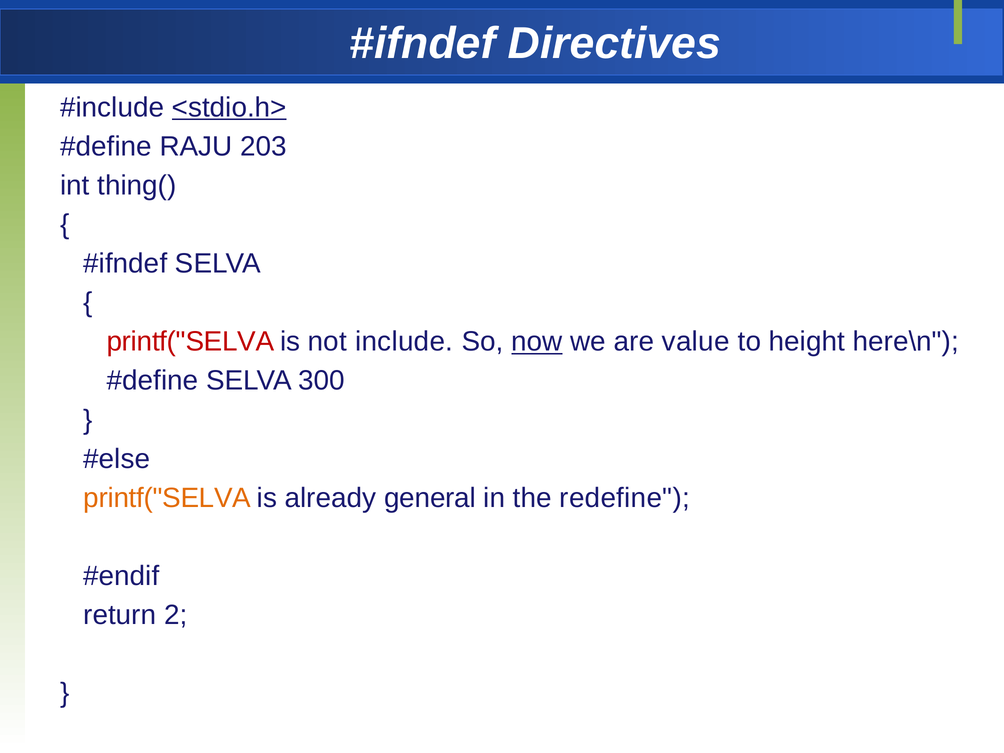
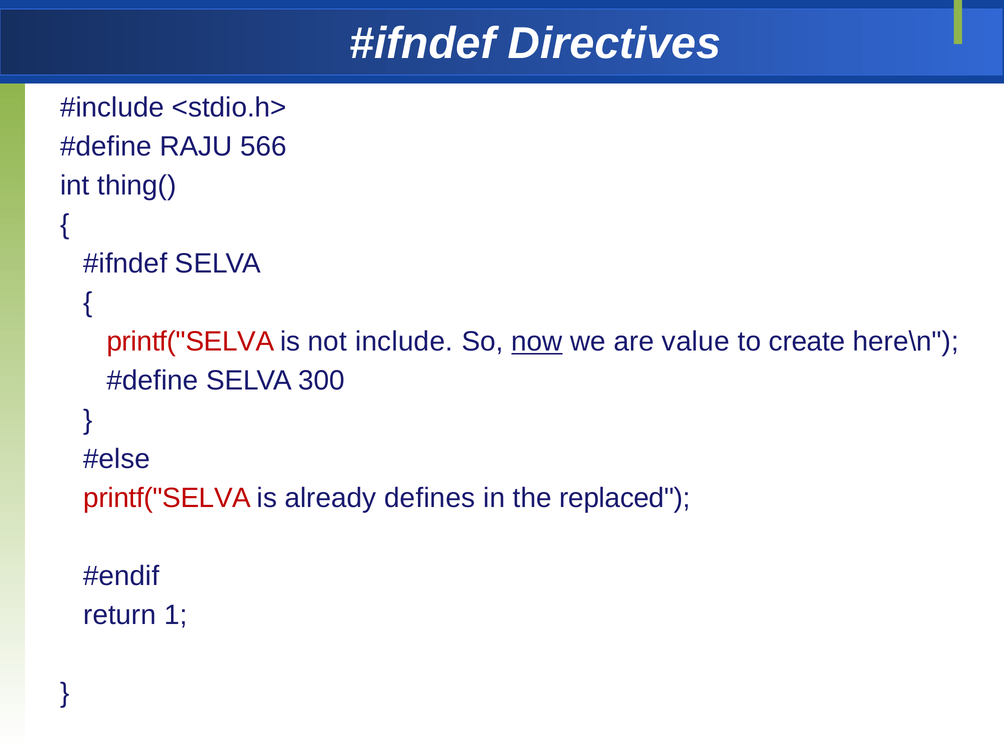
<stdio.h> underline: present -> none (229, 107)
203: 203 -> 566 (263, 146)
height: height -> create (807, 342)
printf("SELVA colour: orange -> red (167, 498)
general: general -> defines (430, 498)
redefine: redefine -> replaced (625, 498)
2: 2 -> 1 (176, 615)
